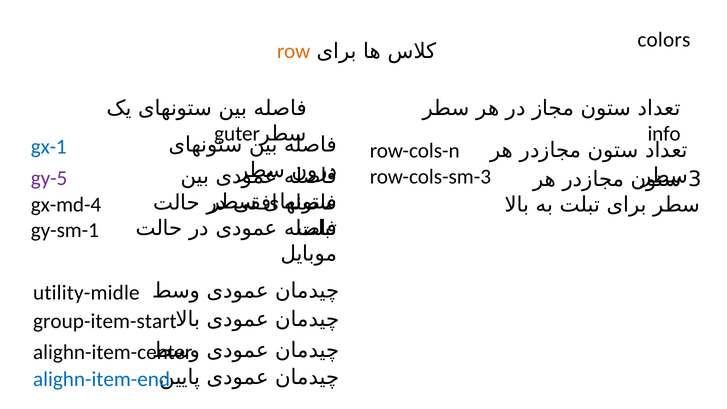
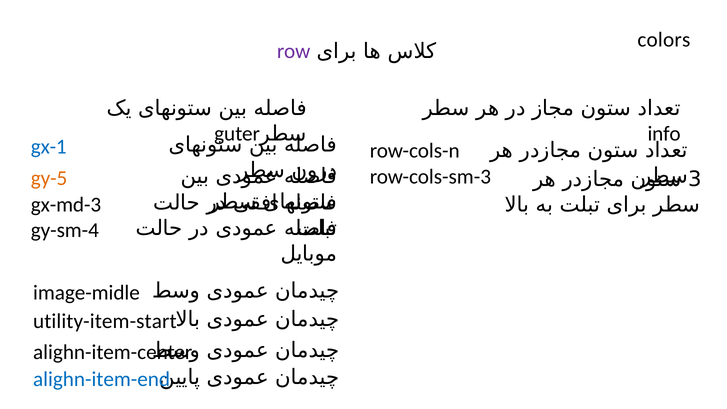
row colour: orange -> purple (294, 51)
gy-5 colour: purple -> orange (49, 178)
gx-md-4: gx-md-4 -> gx-md-3 (66, 205)
gy-sm-1: gy-sm-1 -> gy-sm-4 (65, 230)
utility-midle: utility-midle -> image-midle (86, 293)
group-item-start: group-item-start -> utility-item-start (105, 321)
